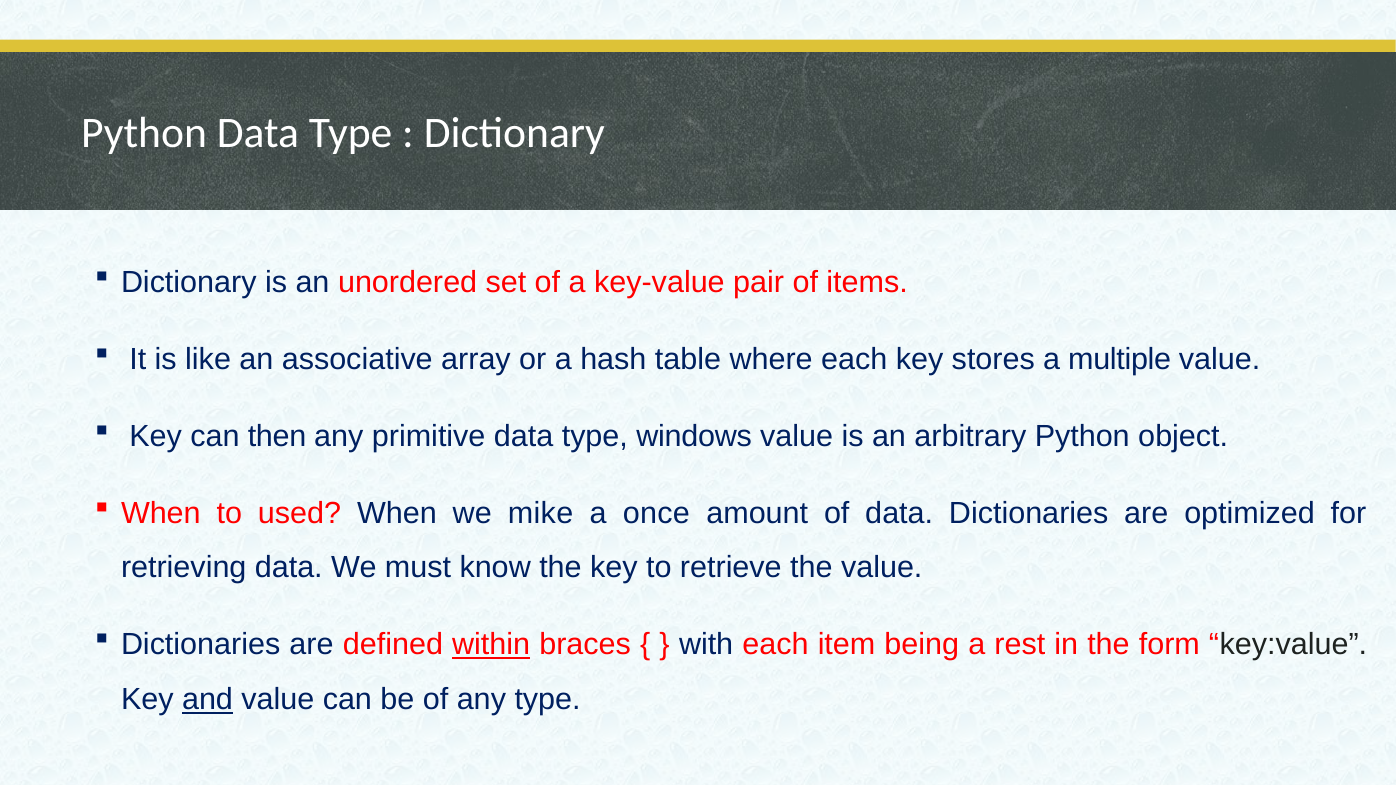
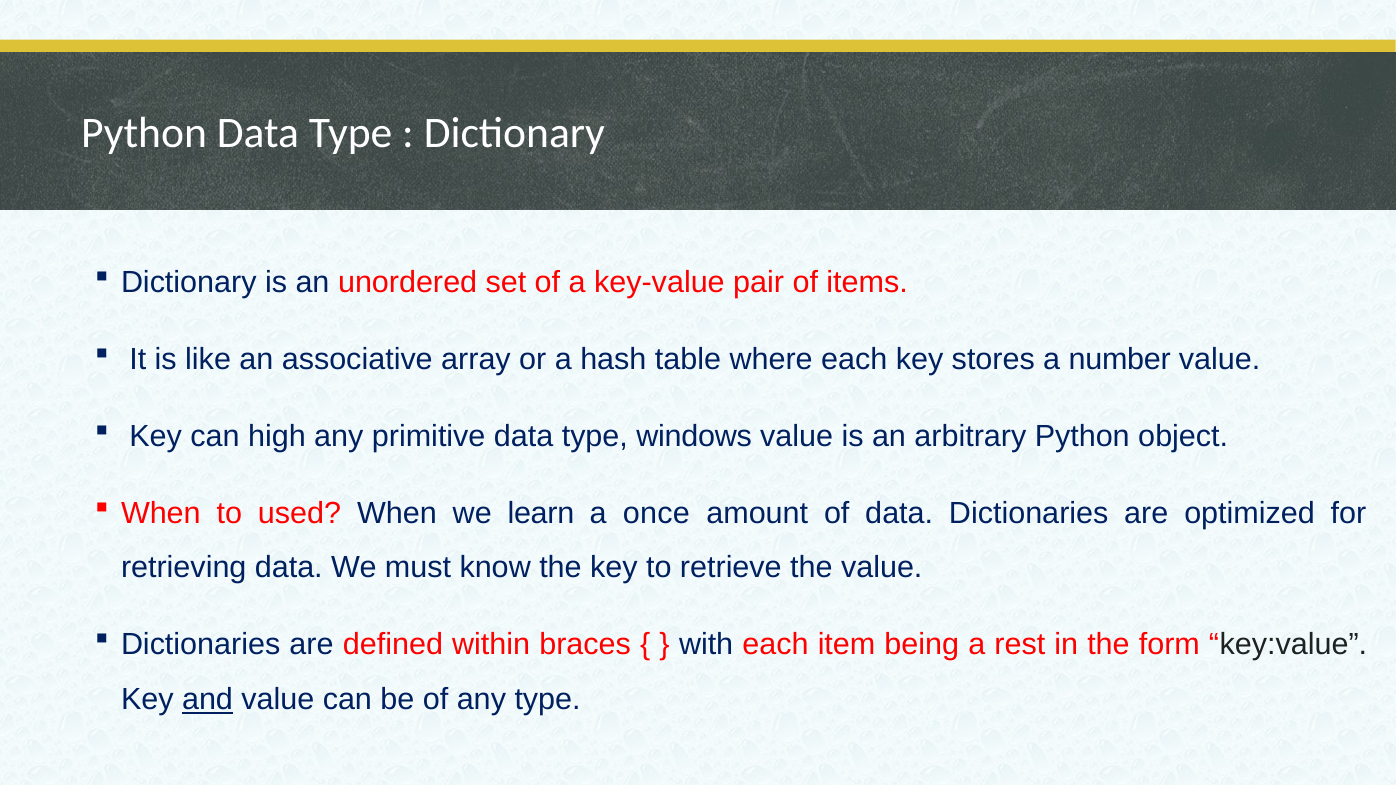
multiple: multiple -> number (1120, 360)
then: then -> high (277, 436)
mike: mike -> learn (541, 513)
within underline: present -> none (491, 645)
